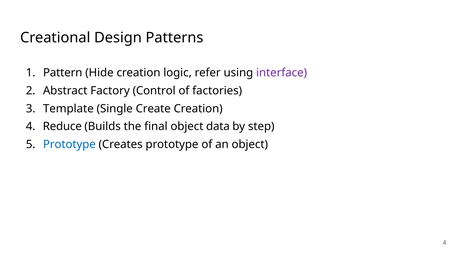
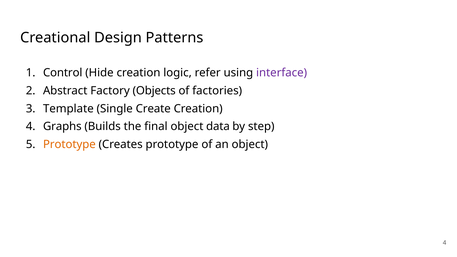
Pattern: Pattern -> Control (63, 73)
Control: Control -> Objects (154, 91)
Reduce: Reduce -> Graphs (62, 126)
Prototype colour: blue -> orange (69, 144)
